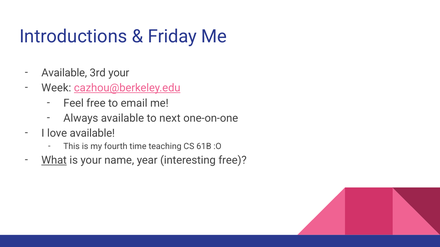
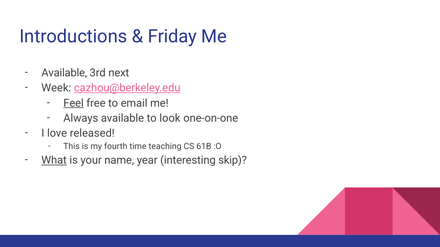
3rd your: your -> next (119, 73)
Feel underline: none -> present (74, 103)
next: next -> look (170, 118)
love available: available -> released (92, 134)
interesting free: free -> skip (233, 161)
